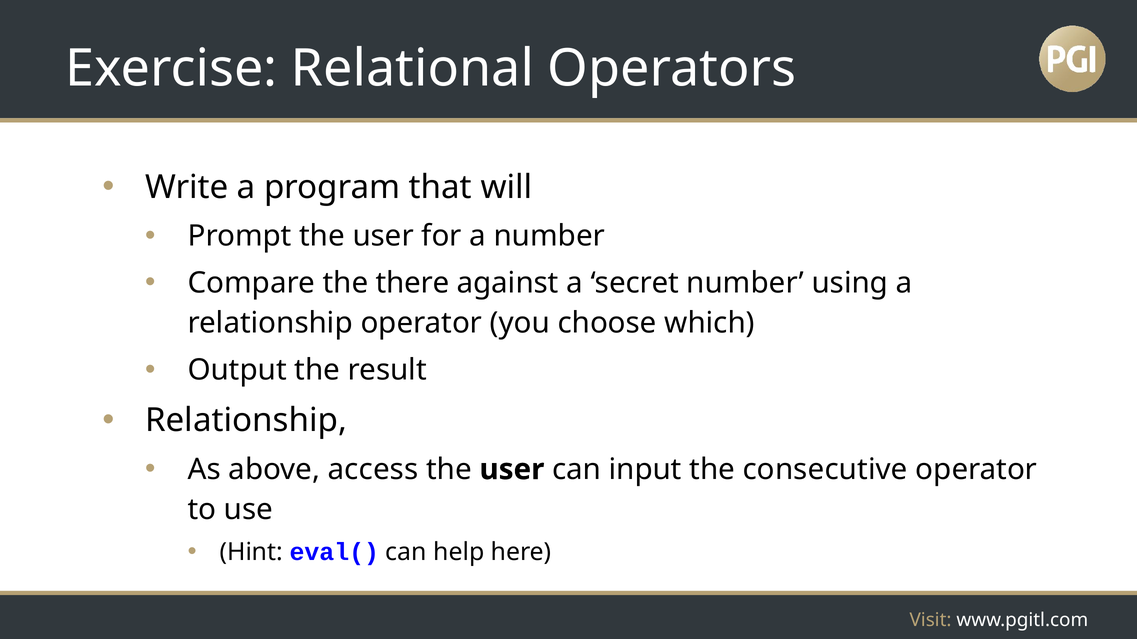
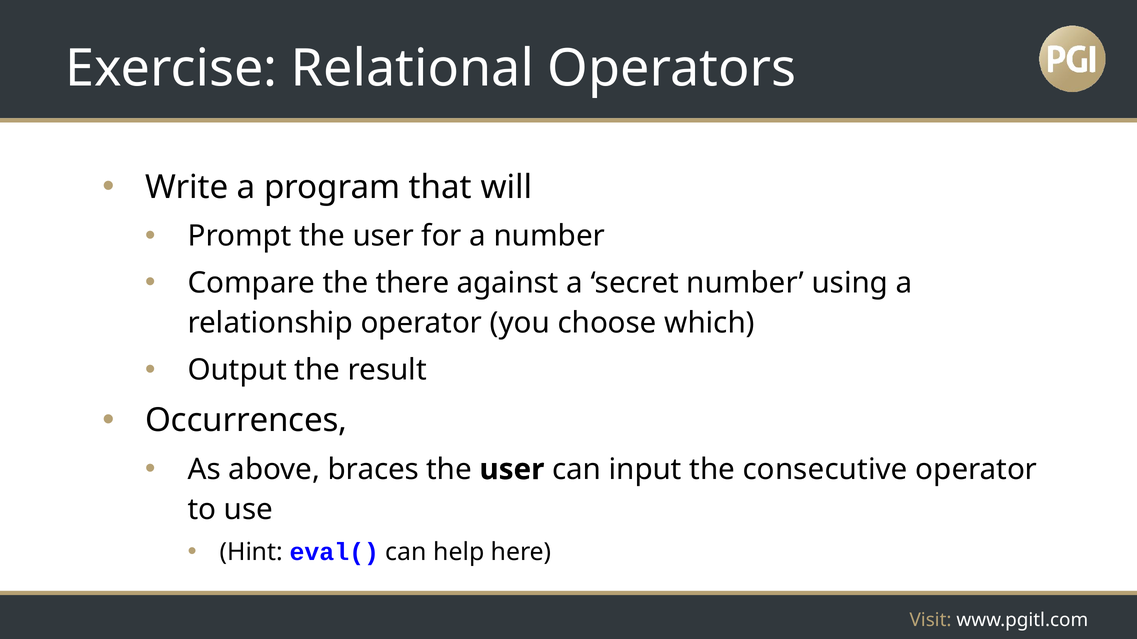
Relationship: Relationship -> Occurrences (246, 421)
access: access -> braces (373, 470)
